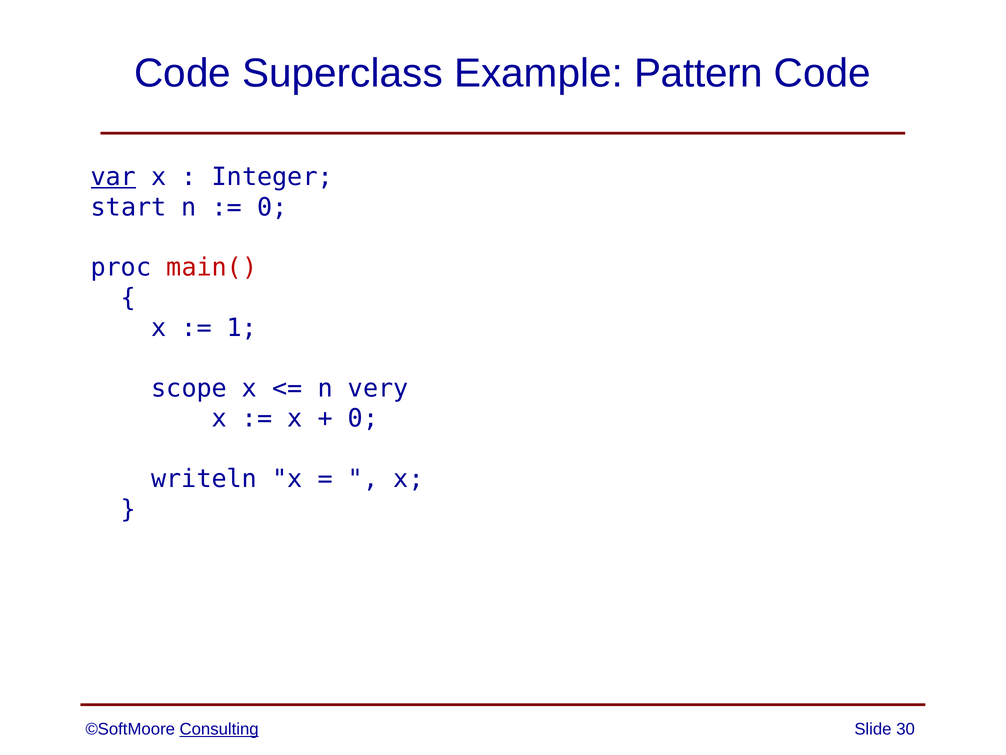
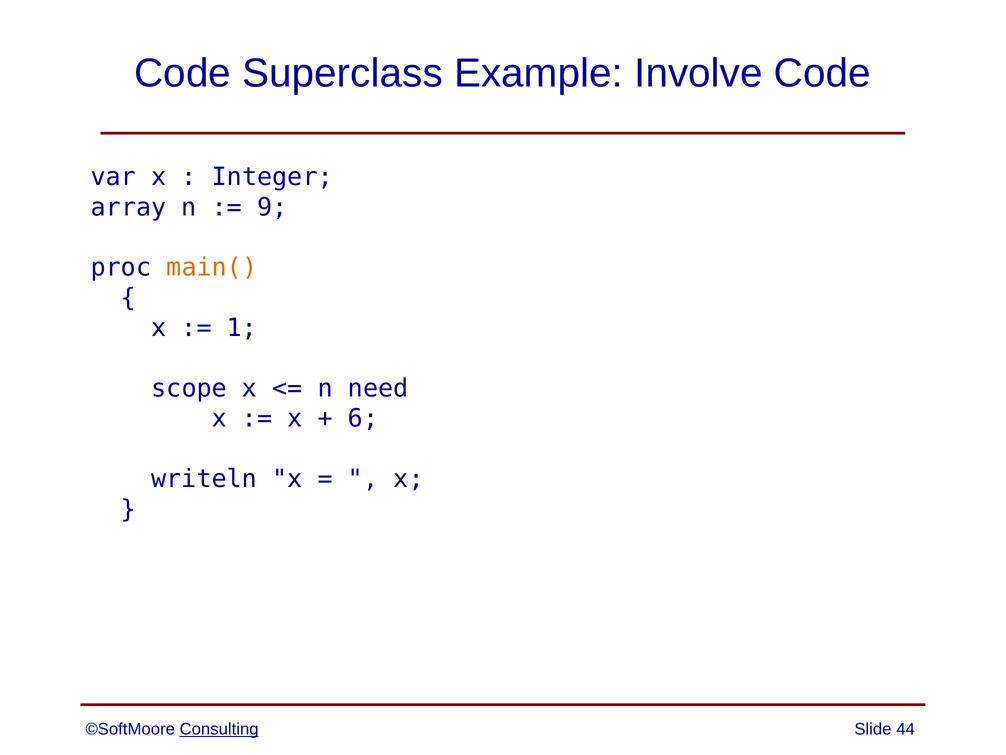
Pattern: Pattern -> Involve (698, 73)
var underline: present -> none (113, 177)
start: start -> array (129, 207)
0: 0 -> 9 (272, 207)
main( colour: red -> orange (212, 267)
very: very -> need (378, 388)
0: 0 -> 6 (363, 418)
30: 30 -> 44 (906, 729)
